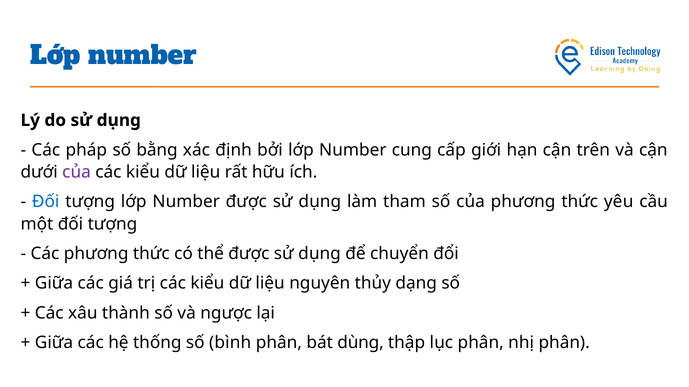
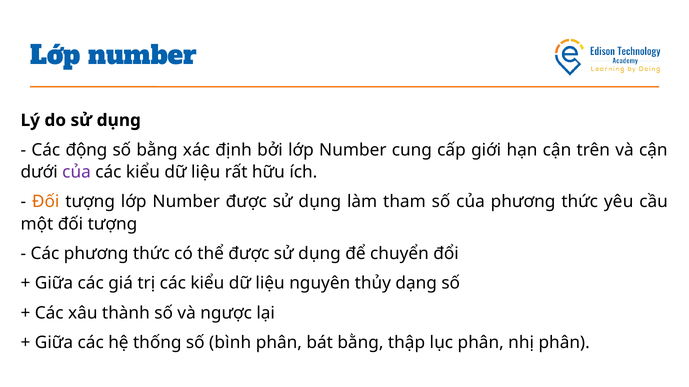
pháp: pháp -> động (86, 150)
Đối colour: blue -> orange (46, 202)
bát dùng: dùng -> bằng (360, 343)
